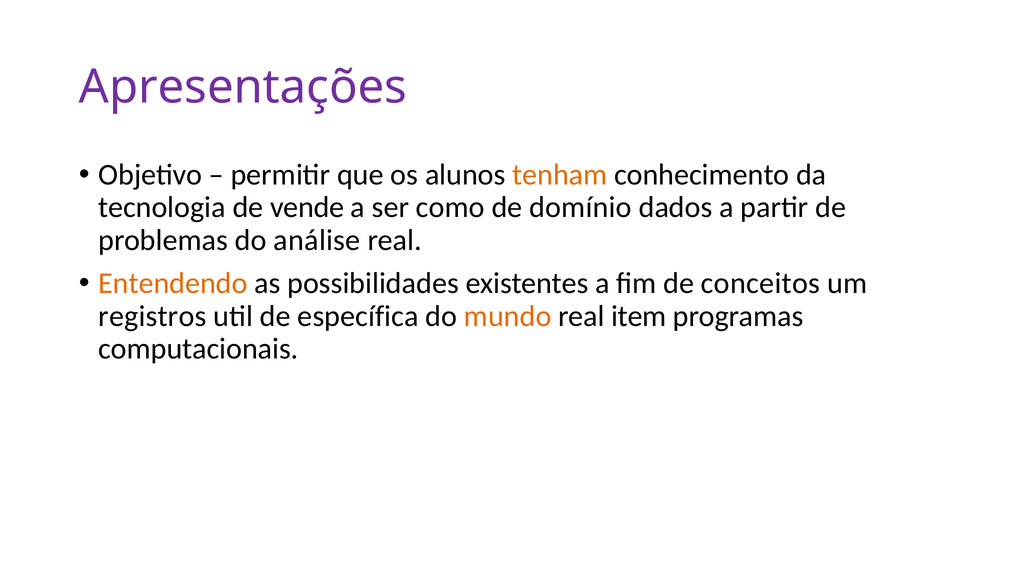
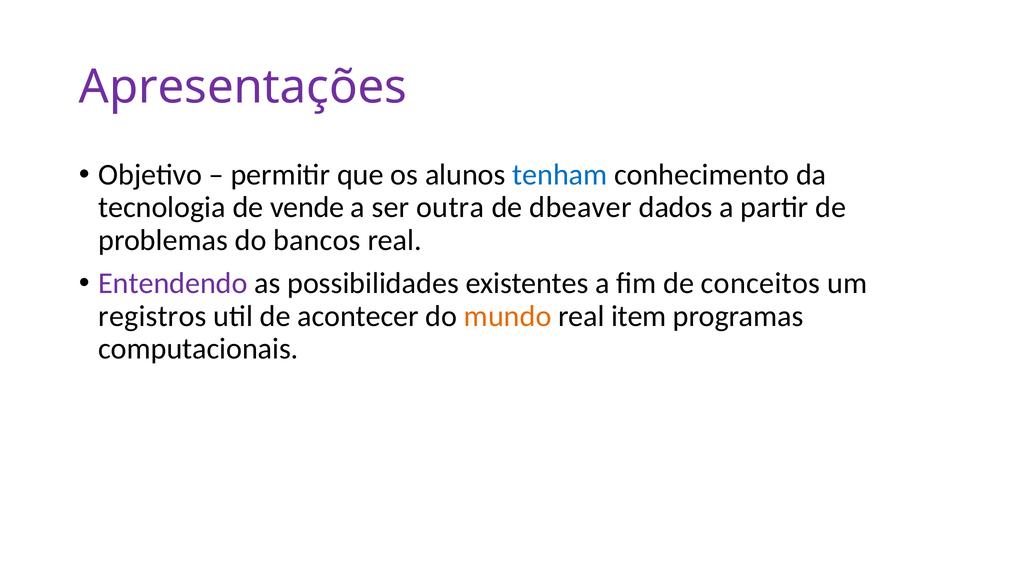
tenham colour: orange -> blue (560, 175)
como: como -> outra (450, 208)
domínio: domínio -> dbeaver (580, 208)
análise: análise -> bancos (317, 240)
Entendendo colour: orange -> purple (173, 284)
específica: específica -> acontecer (358, 316)
